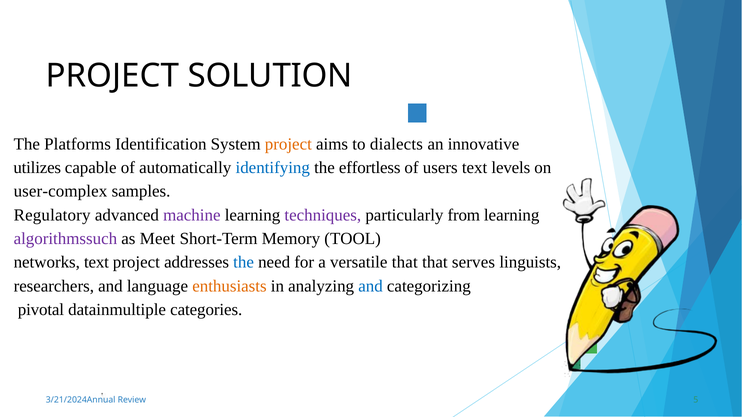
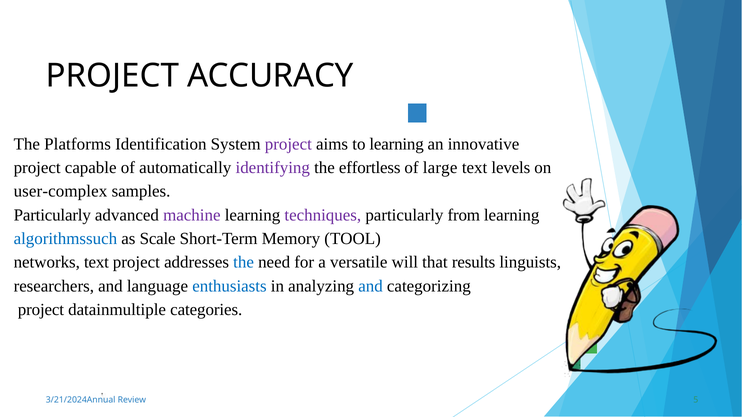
SOLUTION: SOLUTION -> ACCURACY (270, 76)
project colour: orange -> purple (288, 144)
to dialects: dialects -> learning (397, 144)
utilizes: utilizes -> project (37, 168)
identifying colour: blue -> purple (273, 168)
users: users -> large (440, 168)
Regulatory: Regulatory -> Particularly (52, 215)
algorithmssuch colour: purple -> blue (65, 239)
Meet: Meet -> Scale (158, 239)
versatile that: that -> will (405, 263)
serves: serves -> results (474, 263)
enthusiasts colour: orange -> blue (229, 286)
pivotal: pivotal -> project (41, 310)
